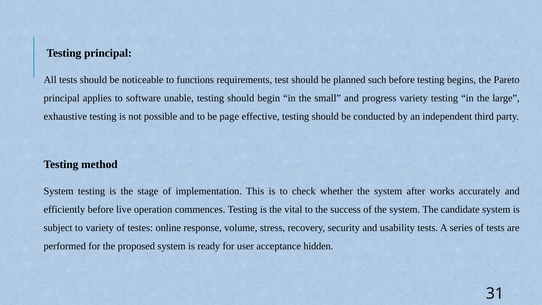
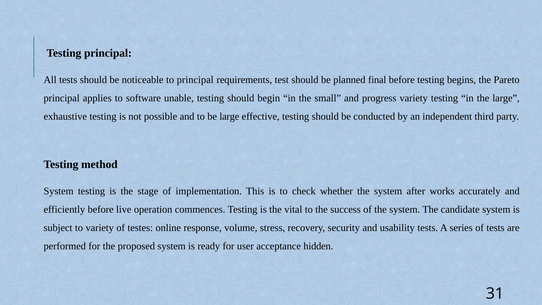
to functions: functions -> principal (195, 80)
such: such -> final (377, 80)
be page: page -> large (229, 117)
